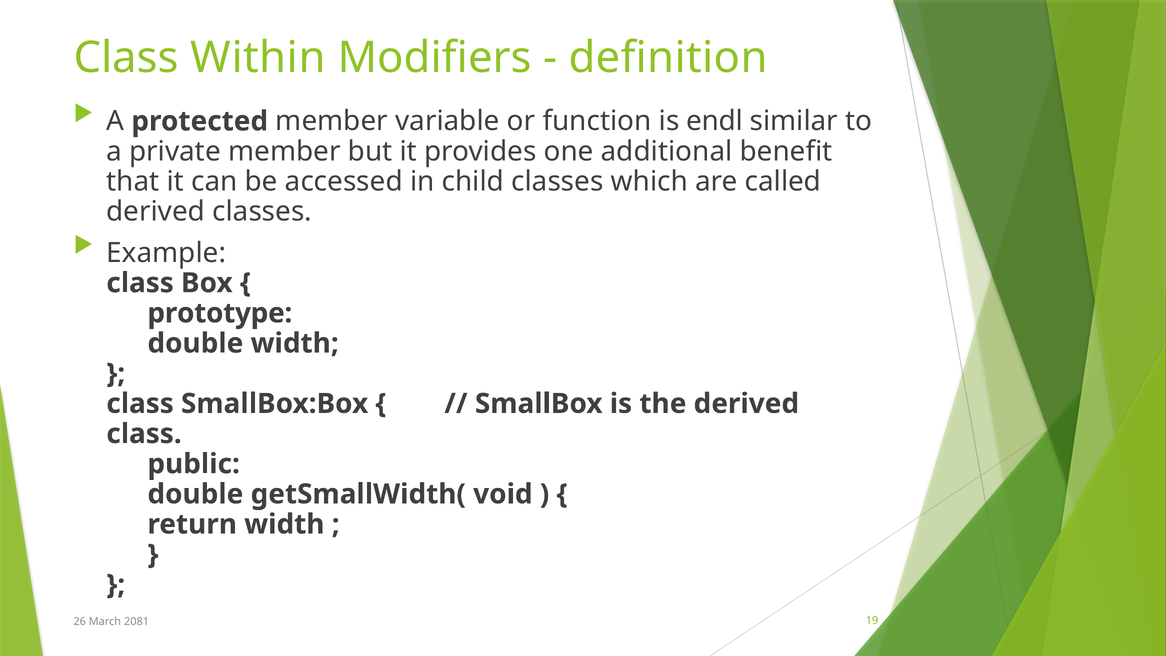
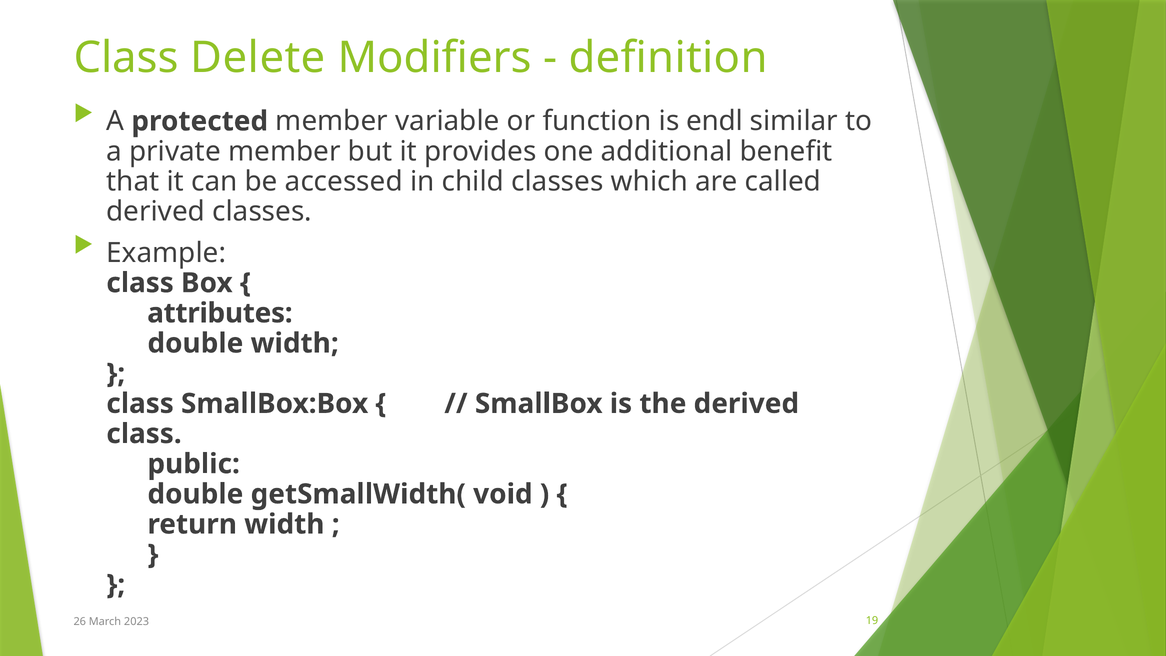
Within: Within -> Delete (258, 58)
prototype: prototype -> attributes (220, 313)
2081: 2081 -> 2023 (137, 622)
